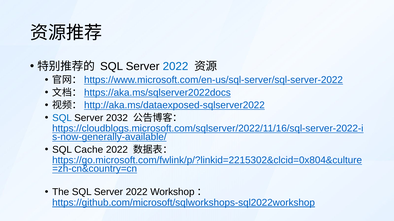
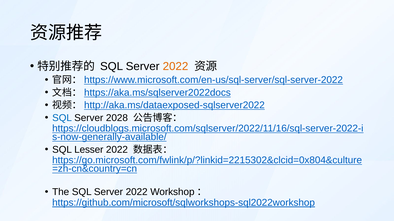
2022 colour: blue -> orange (176, 67)
2032: 2032 -> 2028 (117, 118)
Cache: Cache -> Lesser (89, 150)
